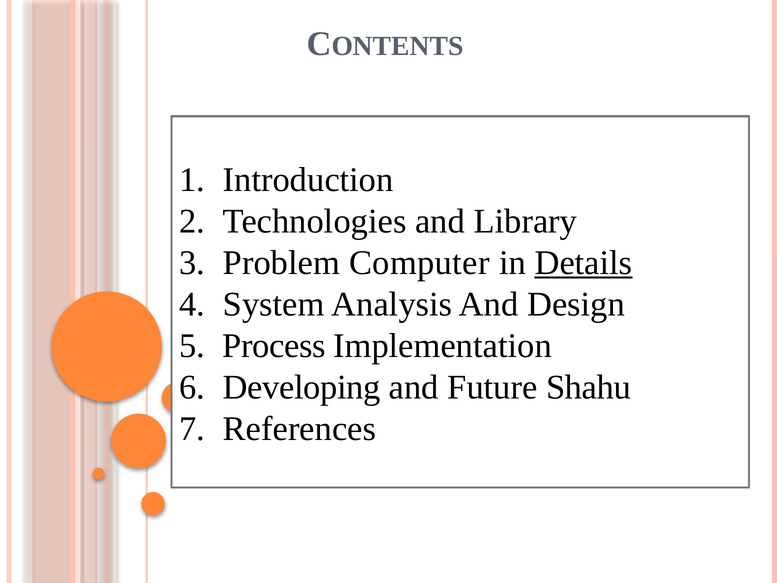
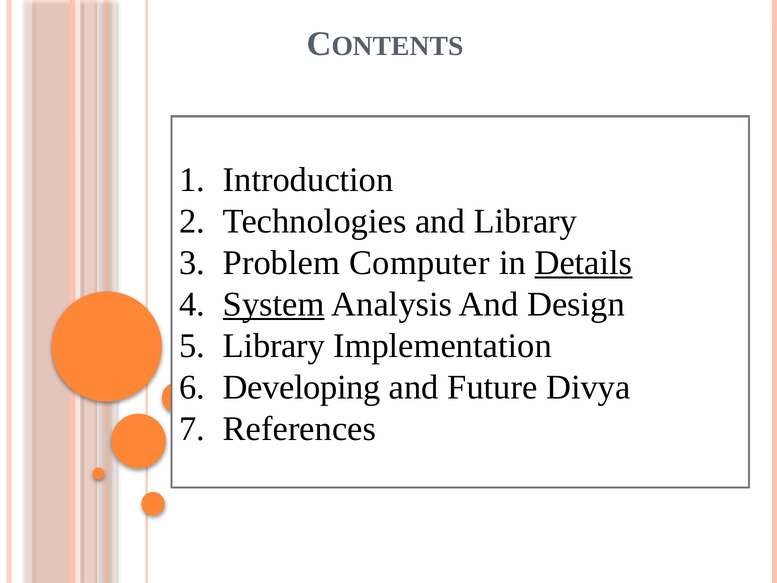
System underline: none -> present (274, 304)
Process: Process -> Library (274, 346)
Shahu: Shahu -> Divya (588, 387)
